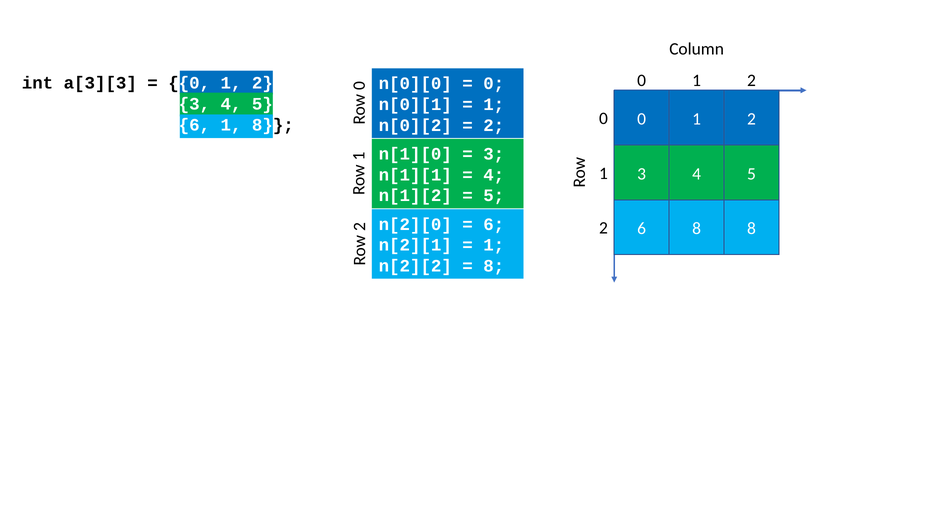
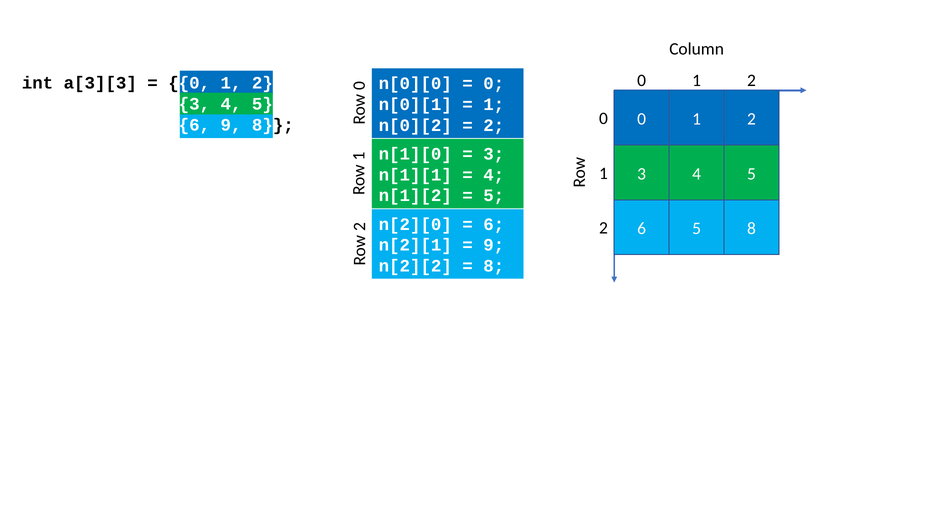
6 1: 1 -> 9 (231, 125)
6 8: 8 -> 5 (697, 229)
1: 1 -> 9 (494, 245)
